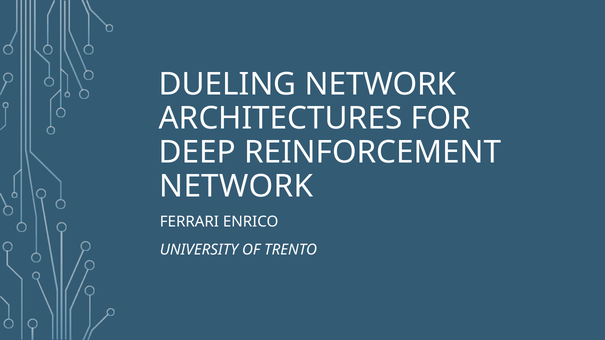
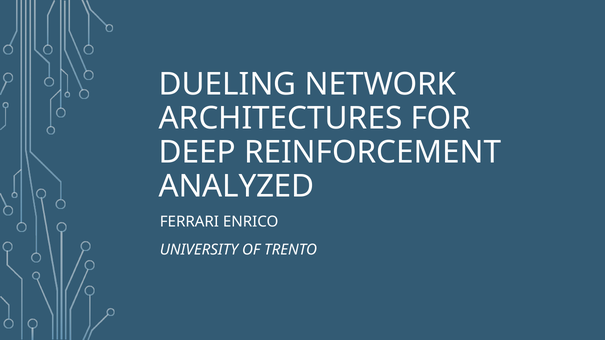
NETWORK: NETWORK -> ANALYZED (237, 186)
